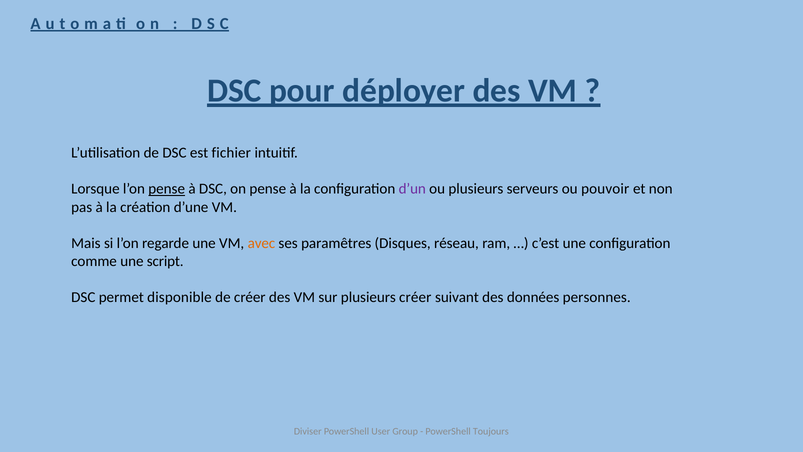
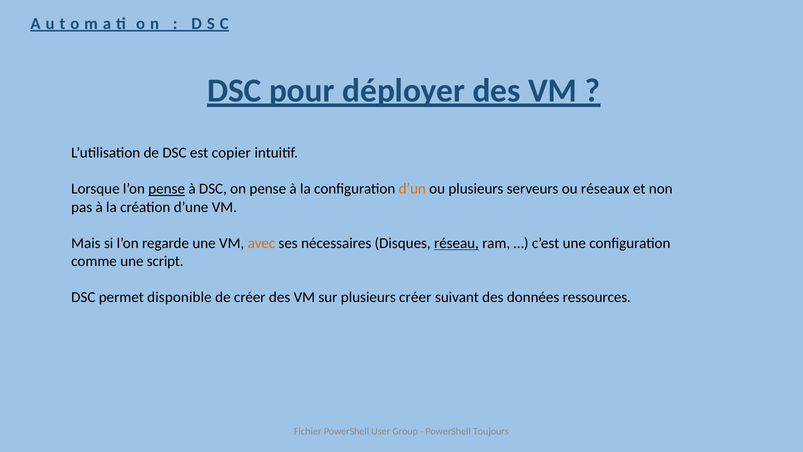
fichier: fichier -> copier (231, 153)
d’un colour: purple -> orange (412, 189)
pouvoir: pouvoir -> réseaux (605, 189)
paramêtres: paramêtres -> nécessaires (336, 243)
réseau underline: none -> present (456, 243)
personnes: personnes -> ressources (597, 297)
Diviser: Diviser -> Fichier (308, 431)
